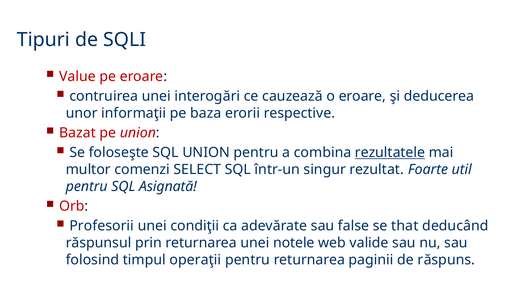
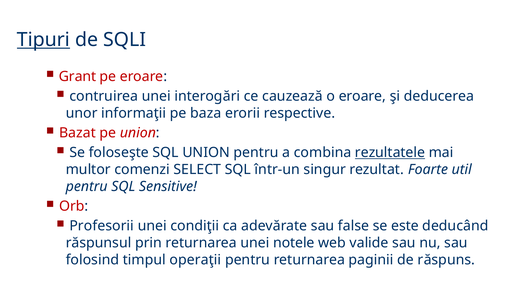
Tipuri underline: none -> present (43, 40)
Value: Value -> Grant (77, 76)
Asignată: Asignată -> Sensitive (168, 186)
that: that -> este (405, 226)
